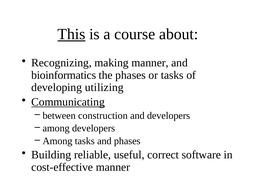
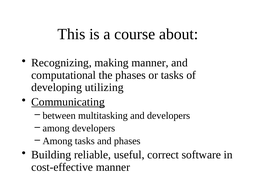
This underline: present -> none (71, 34)
bioinformatics: bioinformatics -> computational (64, 75)
construction: construction -> multitasking (103, 116)
